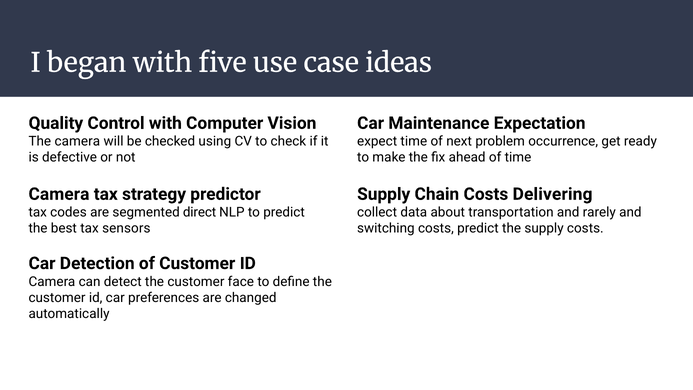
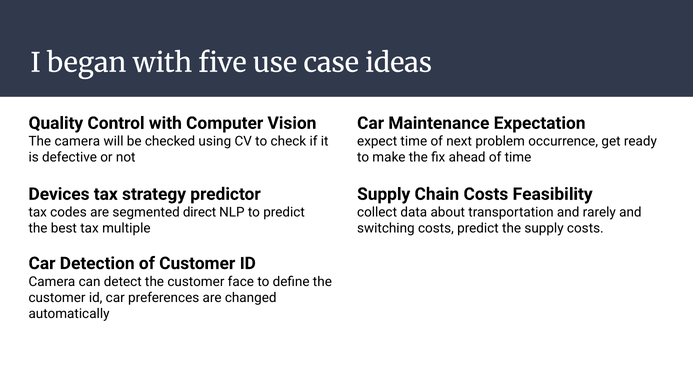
Camera: Camera -> Devices (59, 194)
Delivering: Delivering -> Feasibility (553, 194)
sensors: sensors -> multiple (126, 228)
